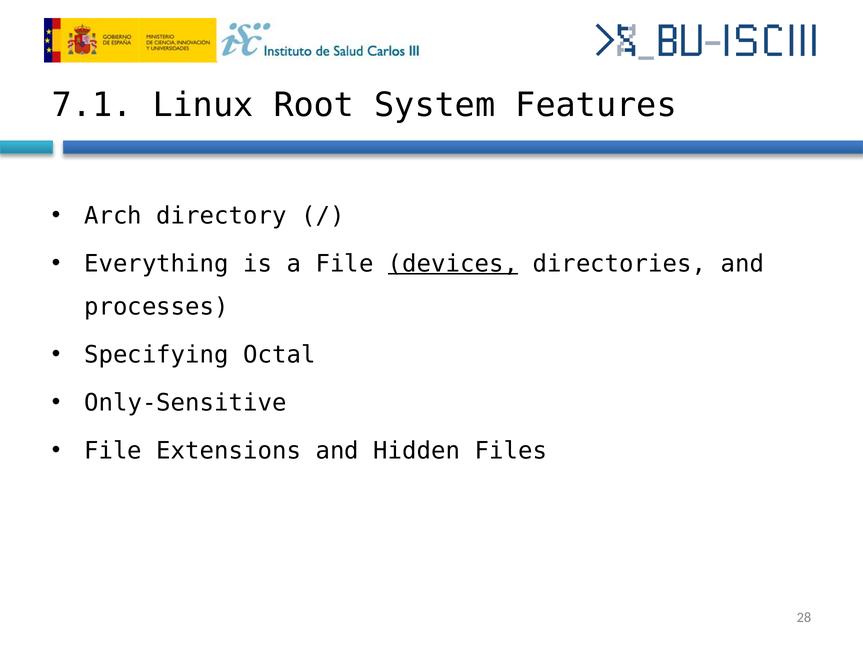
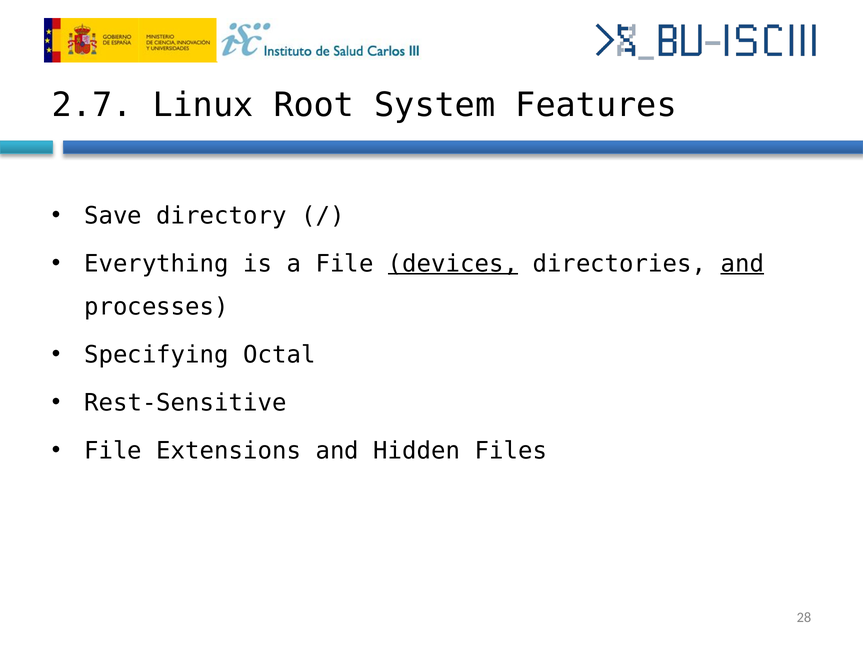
7.1: 7.1 -> 2.7 (92, 105)
Arch: Arch -> Save (113, 216)
and underline: none -> present (742, 264)
Only-Sensitive: Only-Sensitive -> Rest-Sensitive (185, 403)
